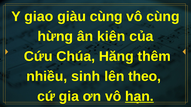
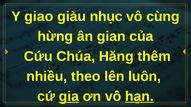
giàu cùng: cùng -> nhục (106, 17)
kiên: kiên -> gian (111, 37)
sinh: sinh -> theo (86, 77)
theo: theo -> luôn (145, 77)
gia underline: none -> present (69, 97)
